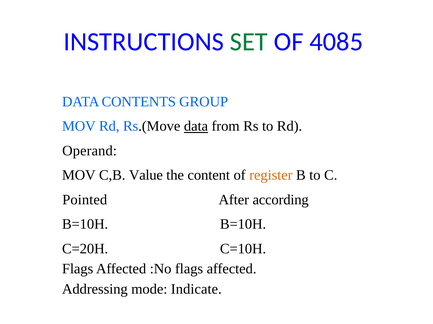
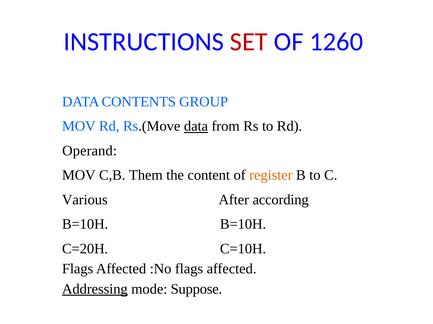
SET colour: green -> red (249, 42)
4085: 4085 -> 1260 (336, 42)
Value: Value -> Them (146, 176)
Pointed: Pointed -> Various (85, 200)
Addressing underline: none -> present (95, 290)
Indicate: Indicate -> Suppose (196, 290)
